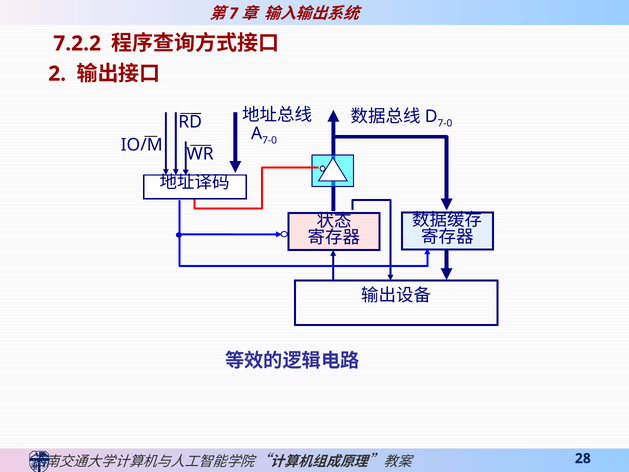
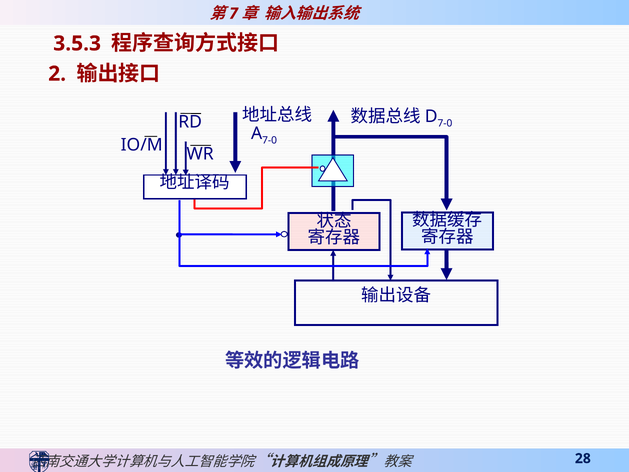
7.2.2: 7.2.2 -> 3.5.3 (77, 43)
